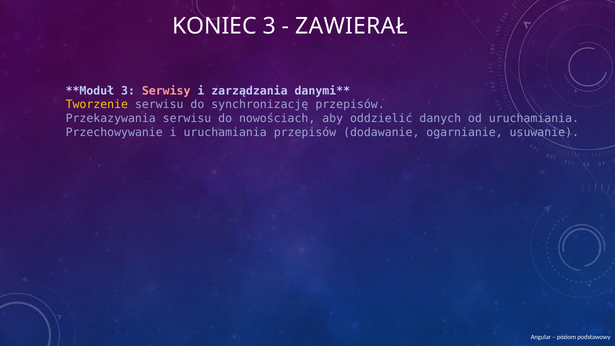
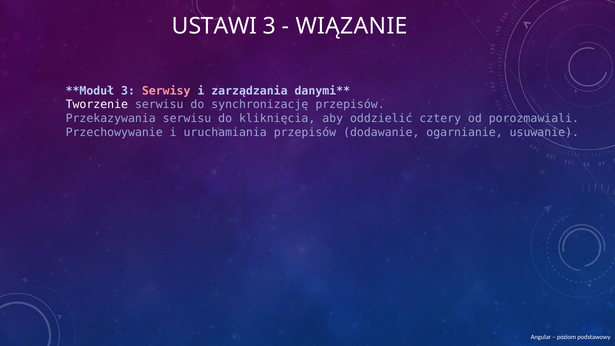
KONIEC: KONIEC -> USTAWI (215, 26)
ZAWIERAŁ: ZAWIERAŁ -> WIĄZANIE (352, 26)
Tworzenie colour: yellow -> white (97, 105)
nowościach: nowościach -> kliknięcia (277, 118)
danych: danych -> cztery (440, 118)
od uruchamiania: uruchamiania -> porozmawiali (534, 118)
